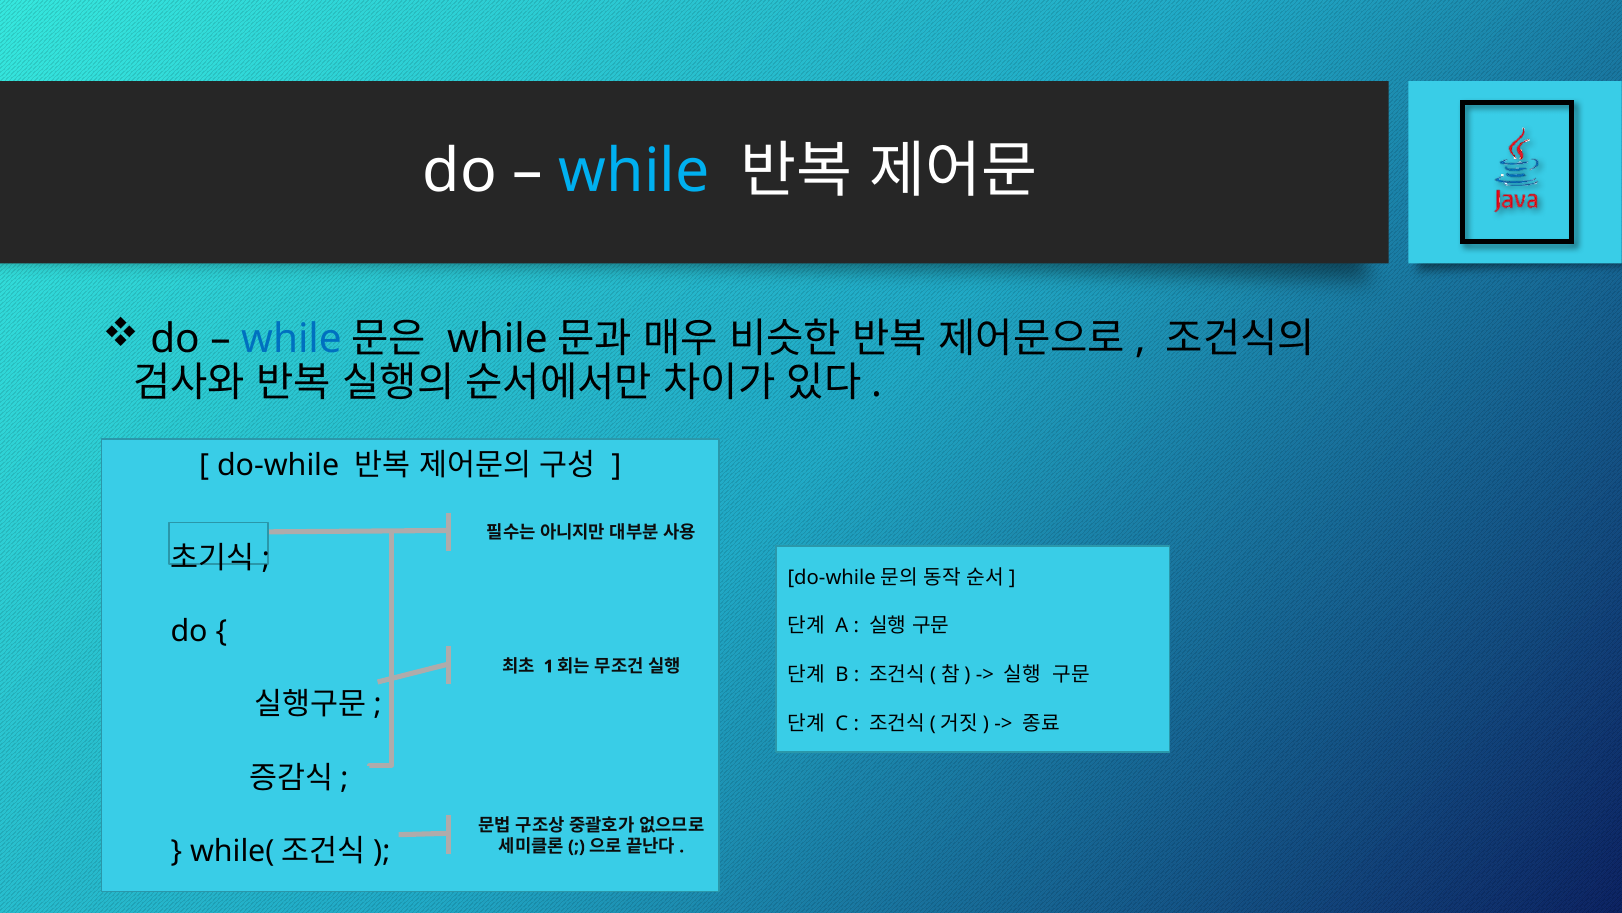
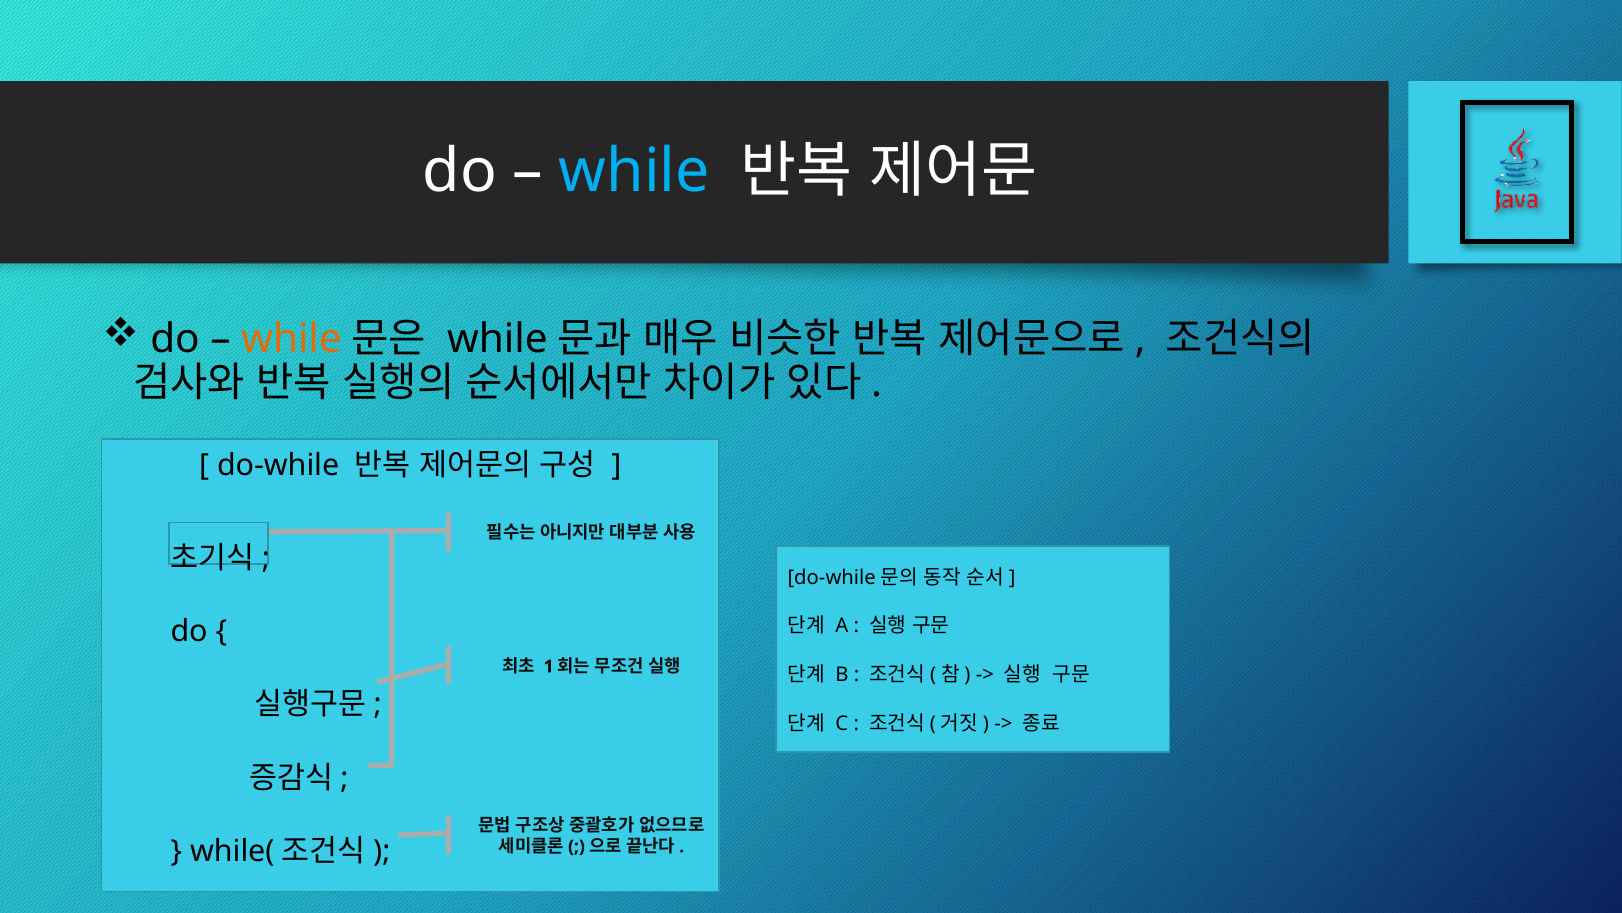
while colour: blue -> orange (291, 339)
